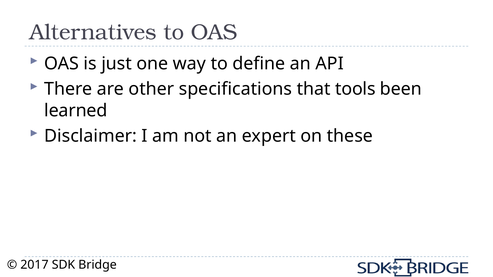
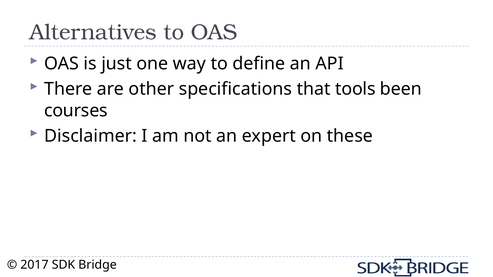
learned: learned -> courses (76, 111)
